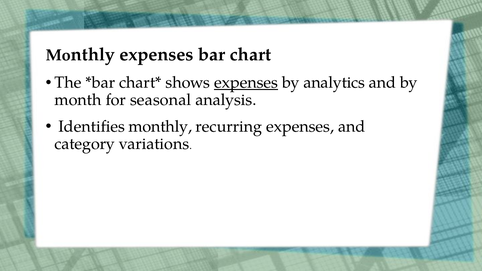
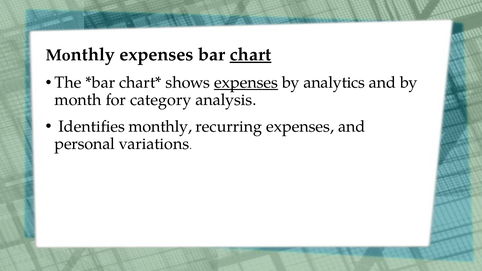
chart underline: none -> present (251, 55)
seasonal: seasonal -> category (161, 100)
category: category -> personal (85, 144)
